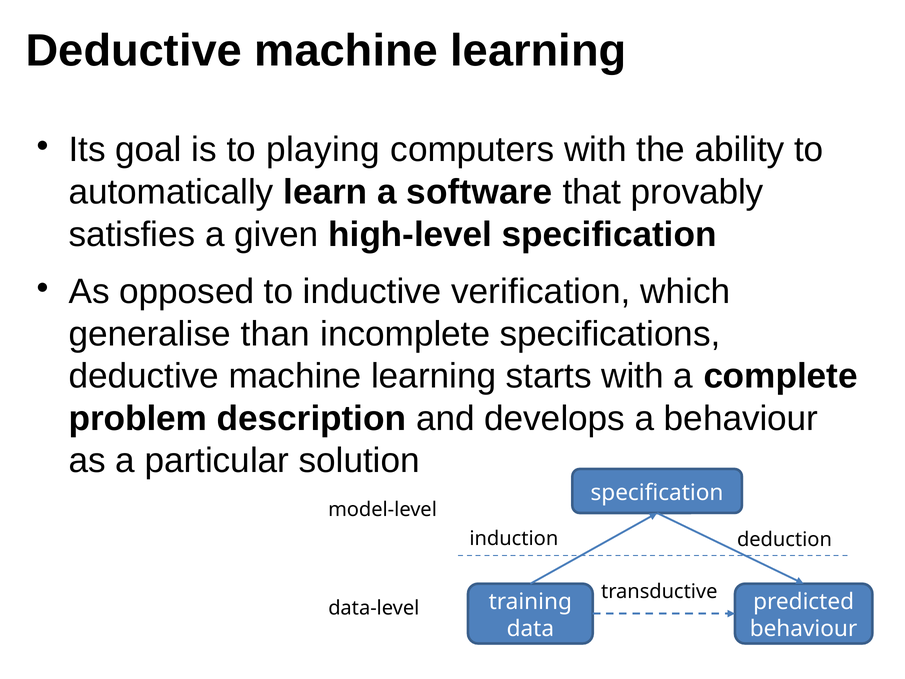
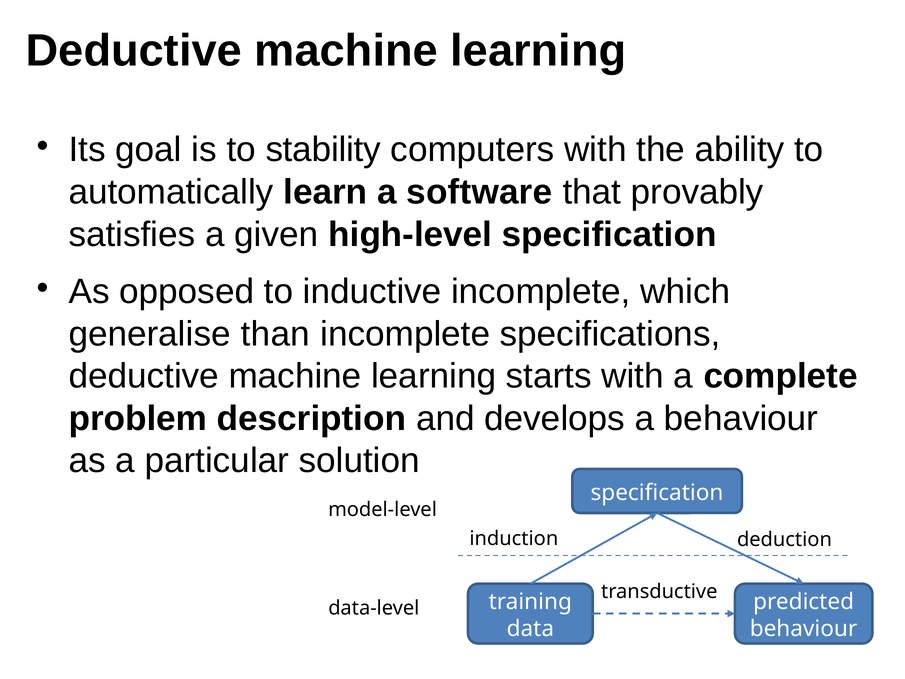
playing: playing -> stability (323, 150)
inductive verification: verification -> incomplete (541, 292)
